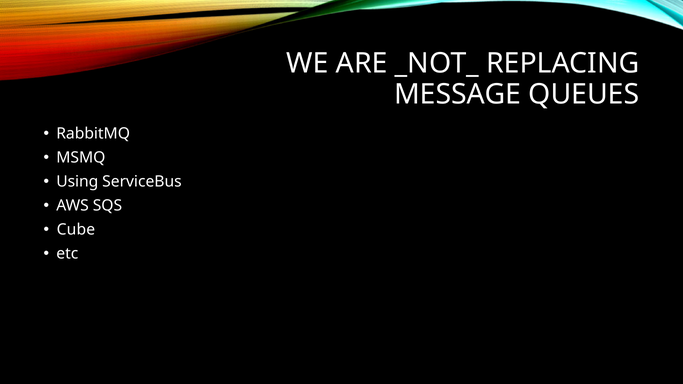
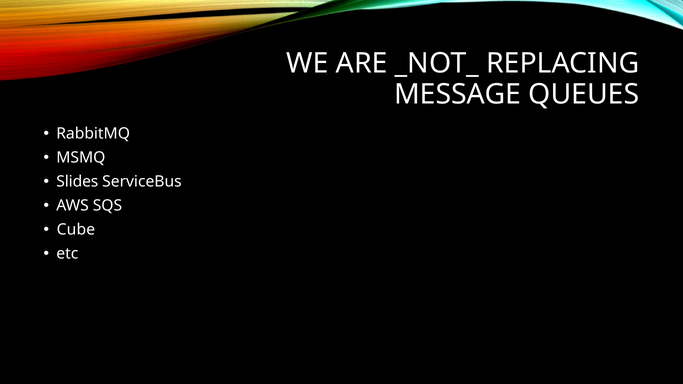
Using: Using -> Slides (77, 182)
